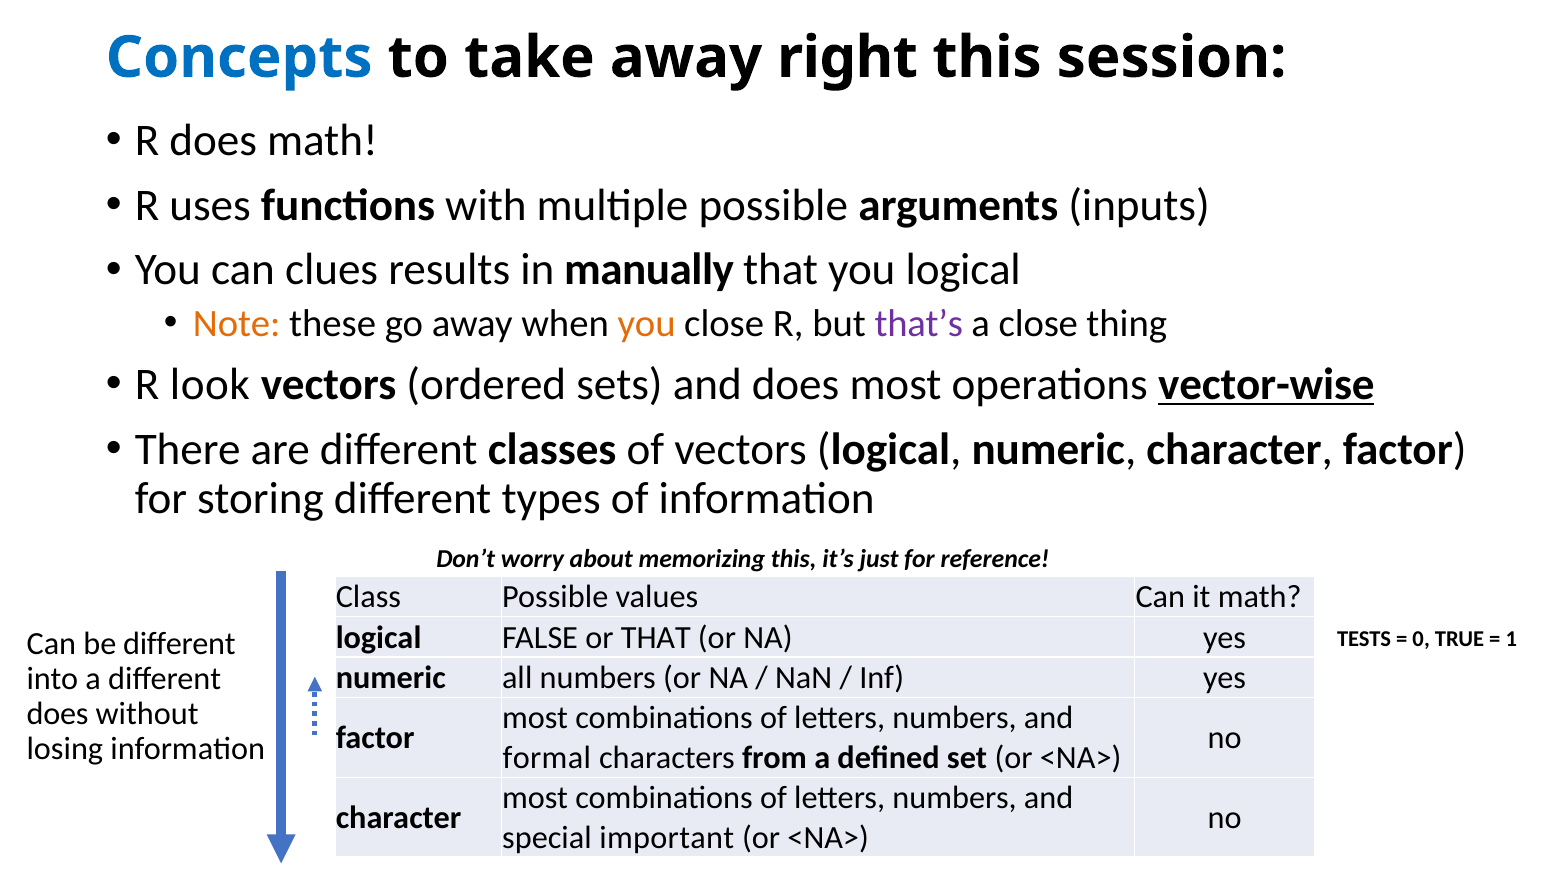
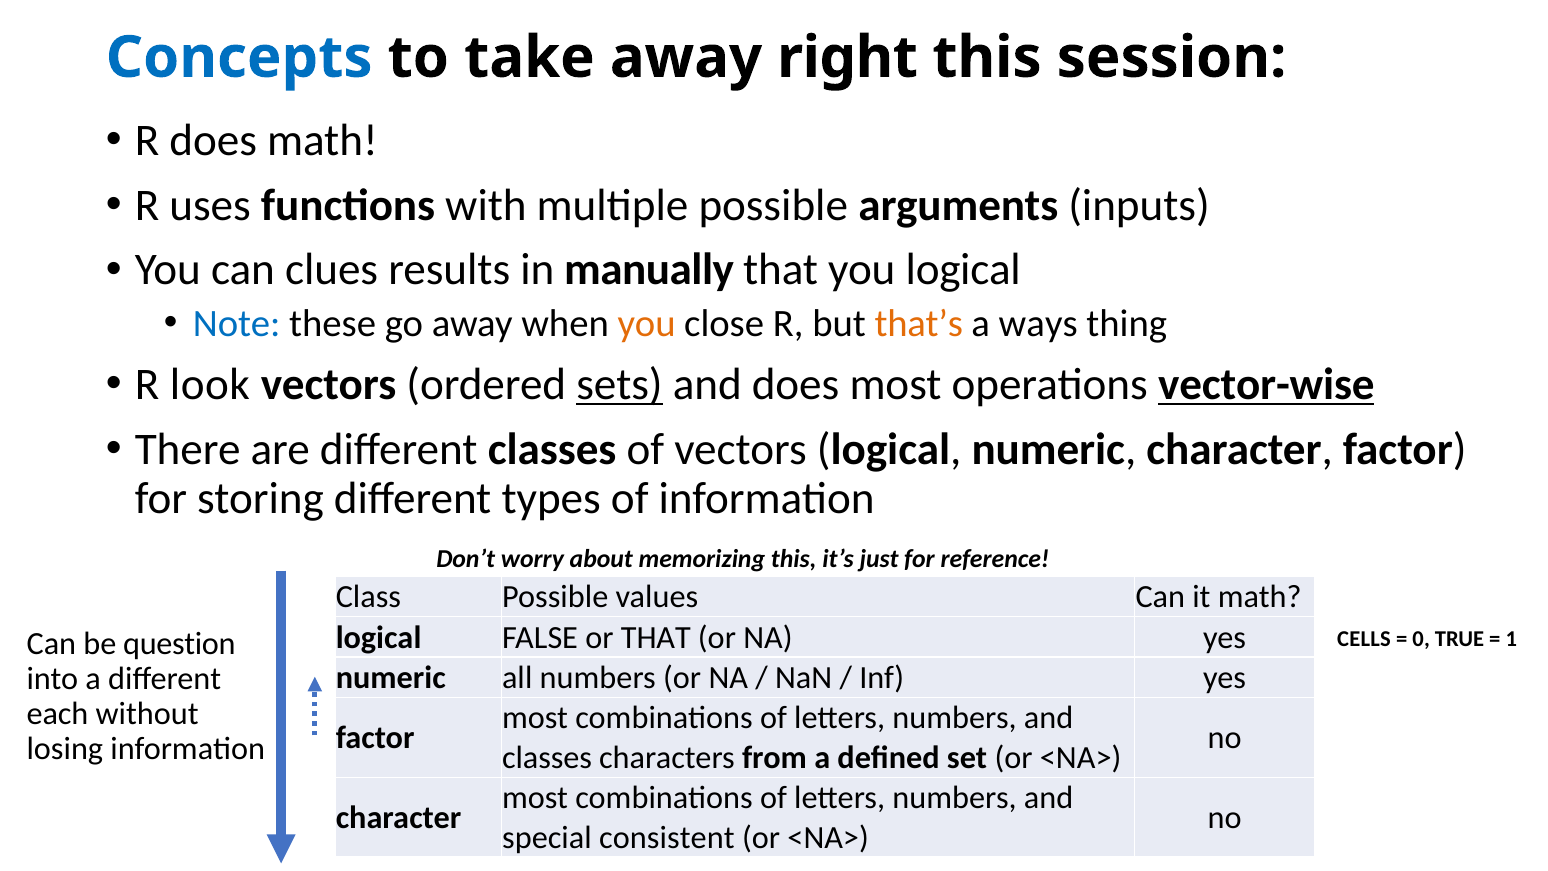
Note colour: orange -> blue (237, 323)
that’s colour: purple -> orange (919, 323)
a close: close -> ways (1038, 323)
sets underline: none -> present (619, 385)
TESTS: TESTS -> CELLS (1364, 639)
be different: different -> question (179, 644)
does: does -> each (57, 714)
formal: formal -> classes (547, 758)
important: important -> consistent (667, 837)
